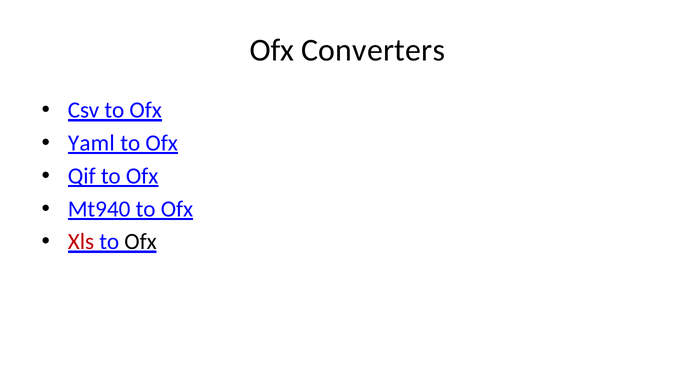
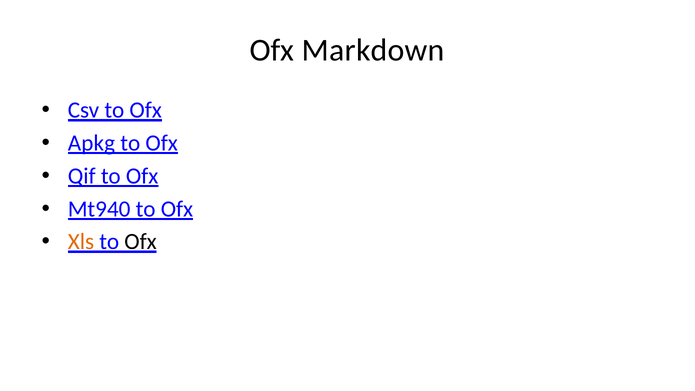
Converters: Converters -> Markdown (373, 50)
Yaml: Yaml -> Apkg (91, 143)
Xls colour: red -> orange (81, 242)
